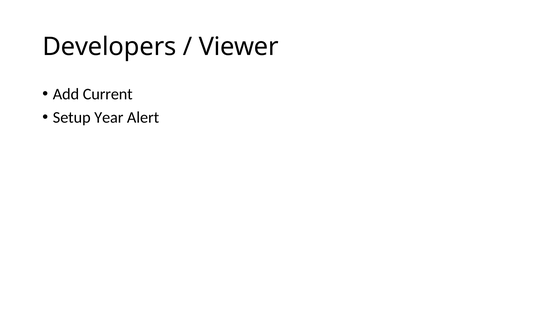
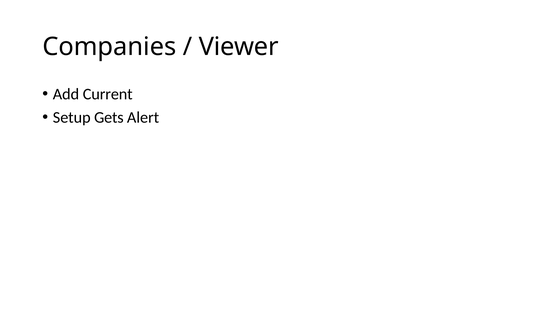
Developers: Developers -> Companies (109, 47)
Year: Year -> Gets (109, 117)
